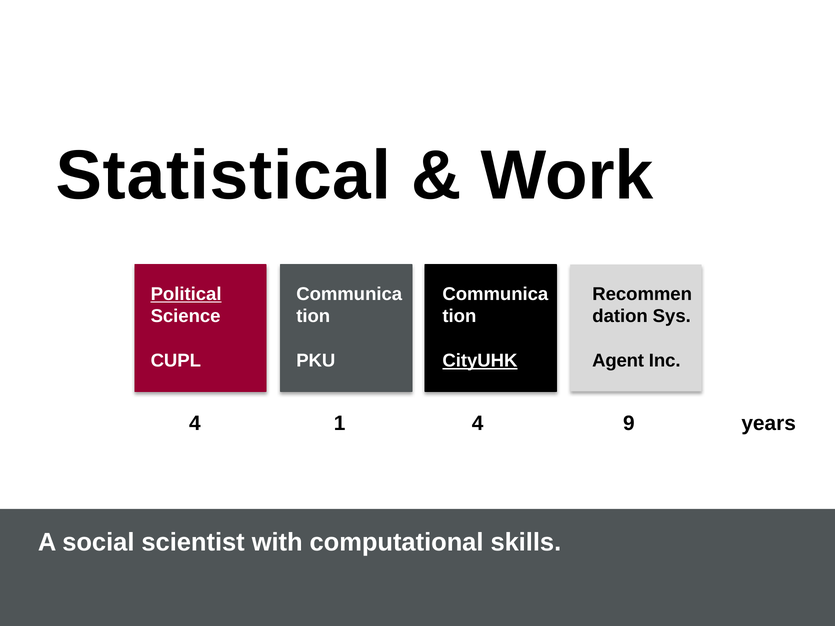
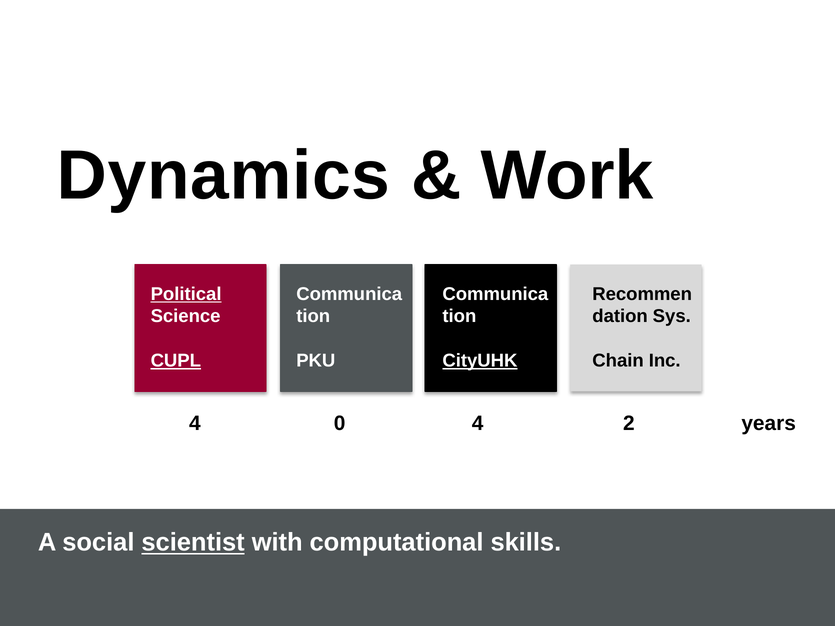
Statistical: Statistical -> Dynamics (223, 176)
CUPL underline: none -> present (176, 361)
Agent: Agent -> Chain (618, 361)
1: 1 -> 0 (340, 423)
9: 9 -> 2 (629, 423)
scientist underline: none -> present (193, 543)
